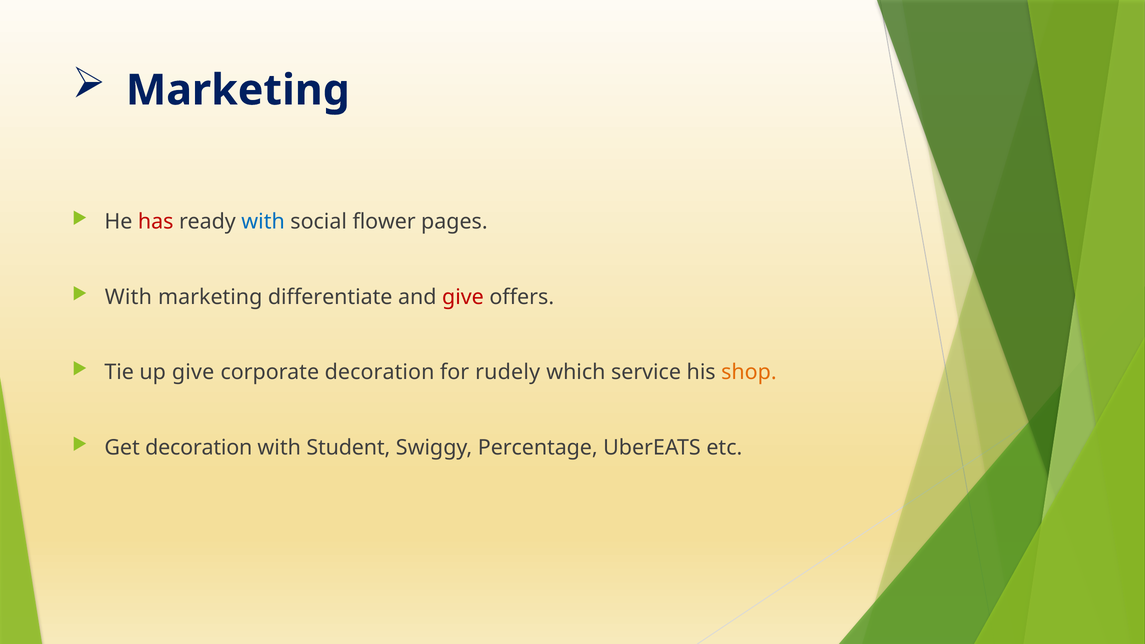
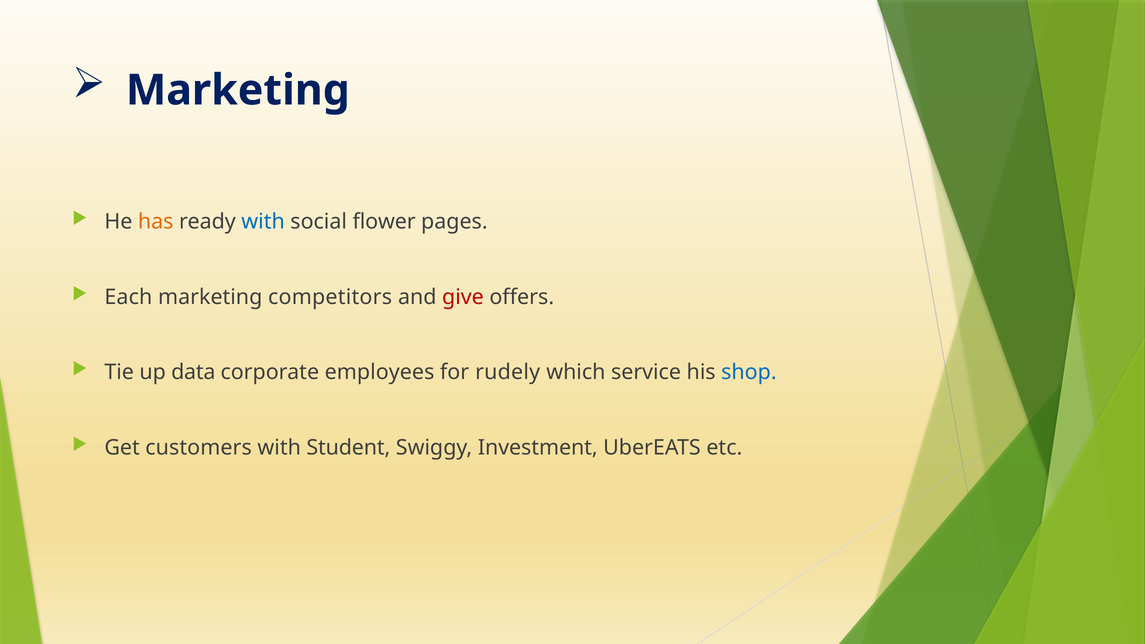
has colour: red -> orange (156, 222)
With: With -> Each (128, 297)
differentiate: differentiate -> competitors (330, 297)
up give: give -> data (193, 372)
corporate decoration: decoration -> employees (380, 372)
shop colour: orange -> blue (749, 372)
Get decoration: decoration -> customers (199, 448)
Percentage: Percentage -> Investment (538, 448)
